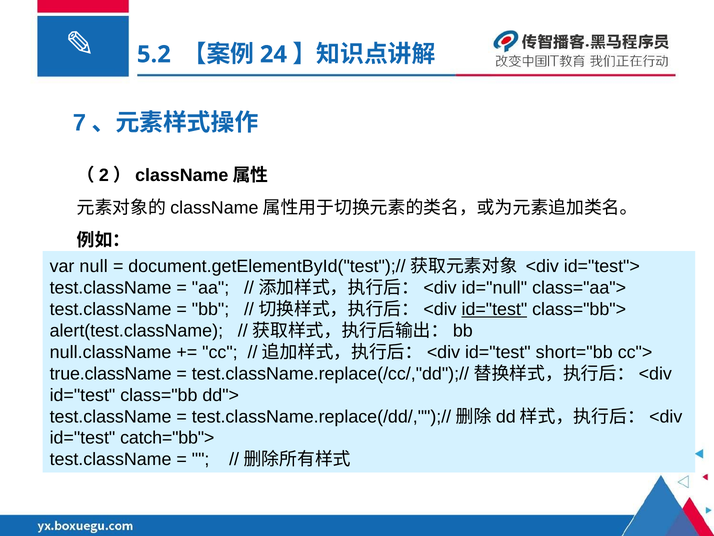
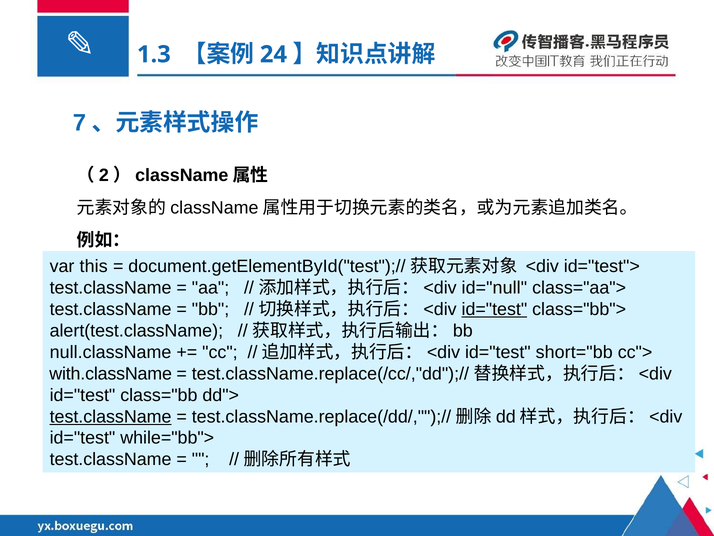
5.2: 5.2 -> 1.3 (154, 54)
null: null -> this (94, 266)
true.className: true.className -> with.className (111, 373)
test.className underline: none -> present (111, 416)
catch="bb">: catch="bb"> -> while="bb"> (167, 438)
